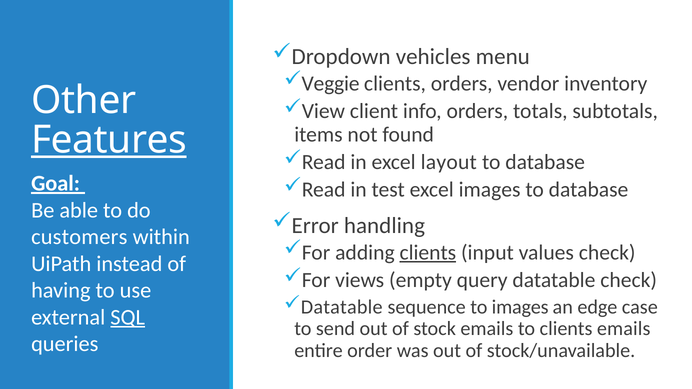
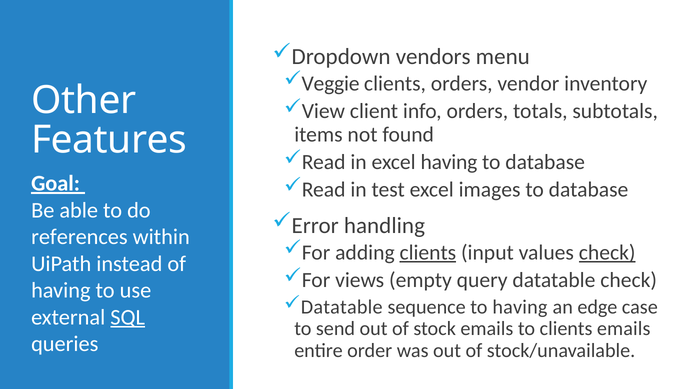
vehicles: vehicles -> vendors (433, 56)
Features underline: present -> none (109, 140)
excel layout: layout -> having (449, 162)
customers: customers -> references (79, 237)
check underline: none -> present (607, 253)
to images: images -> having (520, 307)
